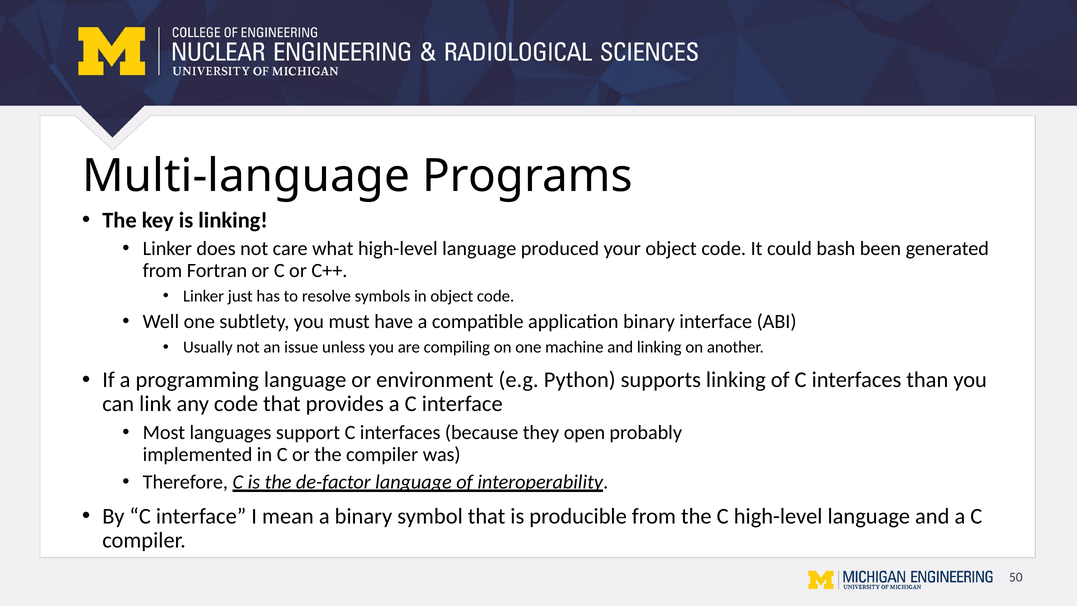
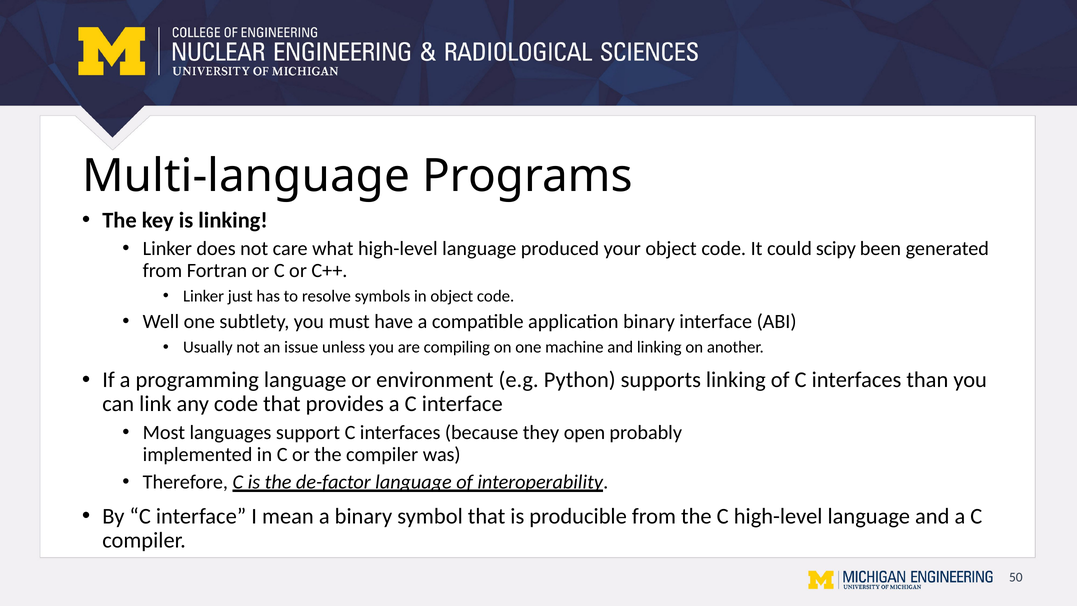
bash: bash -> scipy (836, 249)
